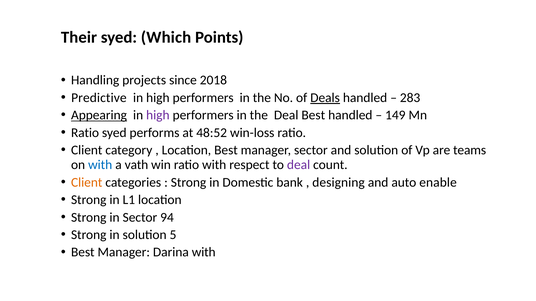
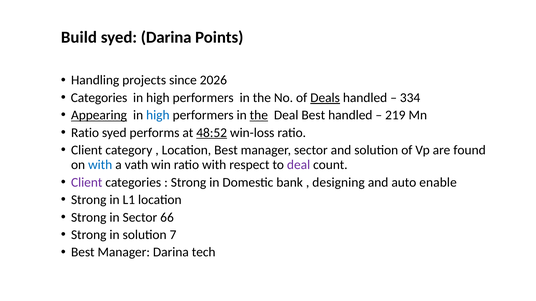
Their: Their -> Build (79, 37)
syed Which: Which -> Darina (166, 37)
2018: 2018 -> 2026 (213, 80)
Predictive: Predictive -> Categories (99, 98)
283: 283 -> 334 (410, 98)
high colour: purple -> blue (158, 115)
the underline: none -> present (259, 115)
149: 149 -> 219 (395, 115)
48:52 underline: none -> present (212, 133)
teams: teams -> found (470, 150)
Client colour: orange -> purple (87, 183)
94: 94 -> 66 (167, 218)
5: 5 -> 7 (173, 235)
Darina with: with -> tech (204, 253)
